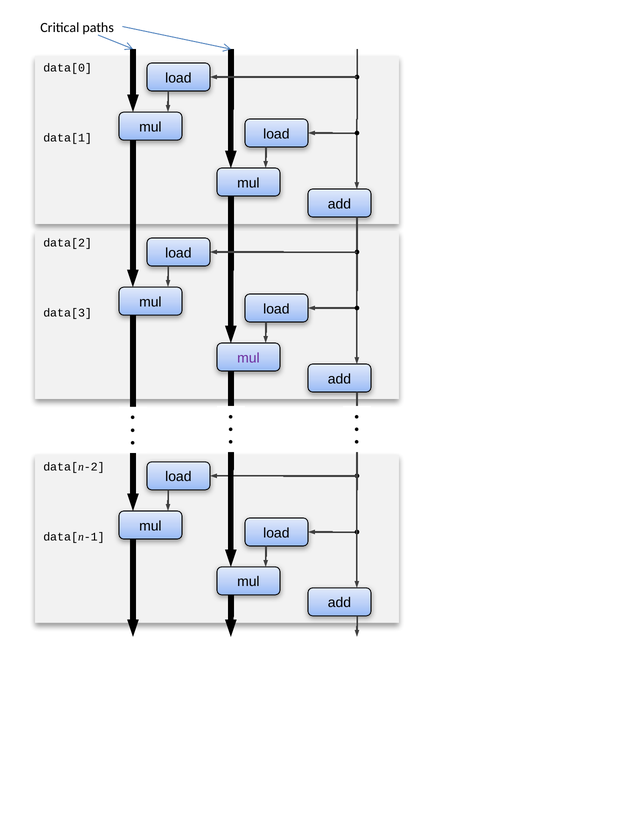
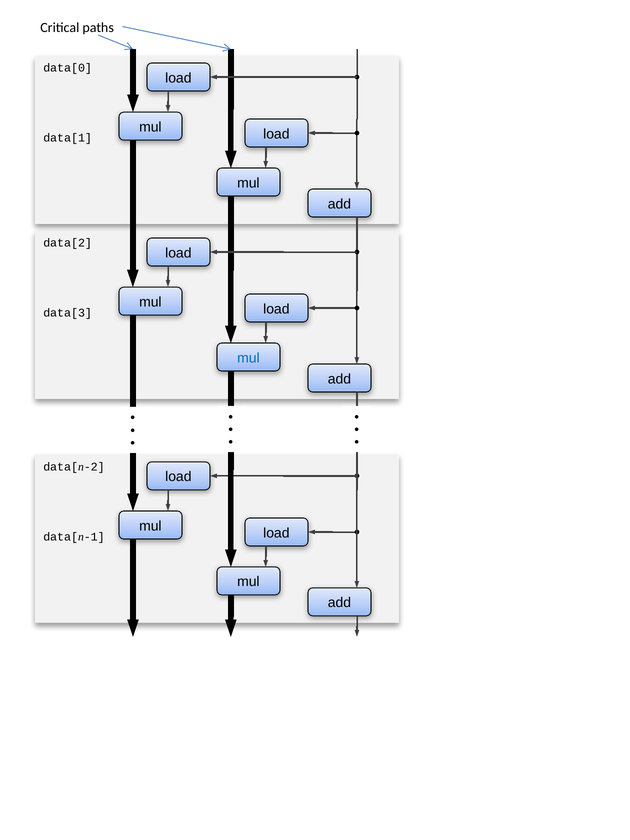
mul colour: purple -> blue (248, 358)
